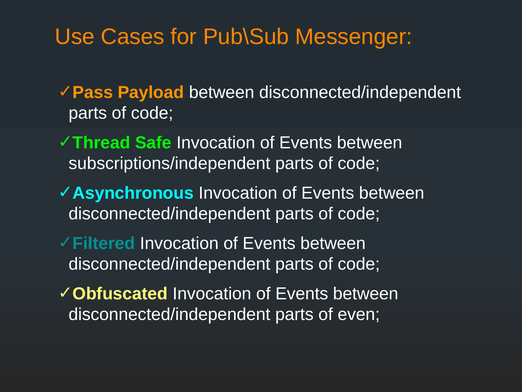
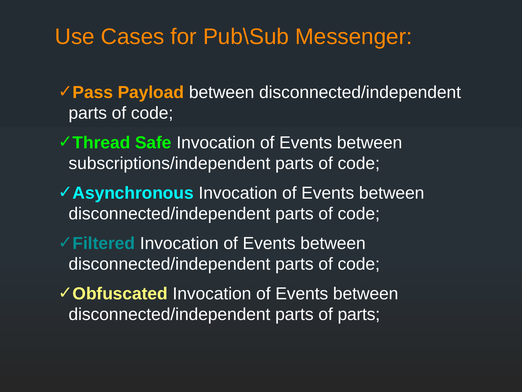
of even: even -> parts (359, 314)
